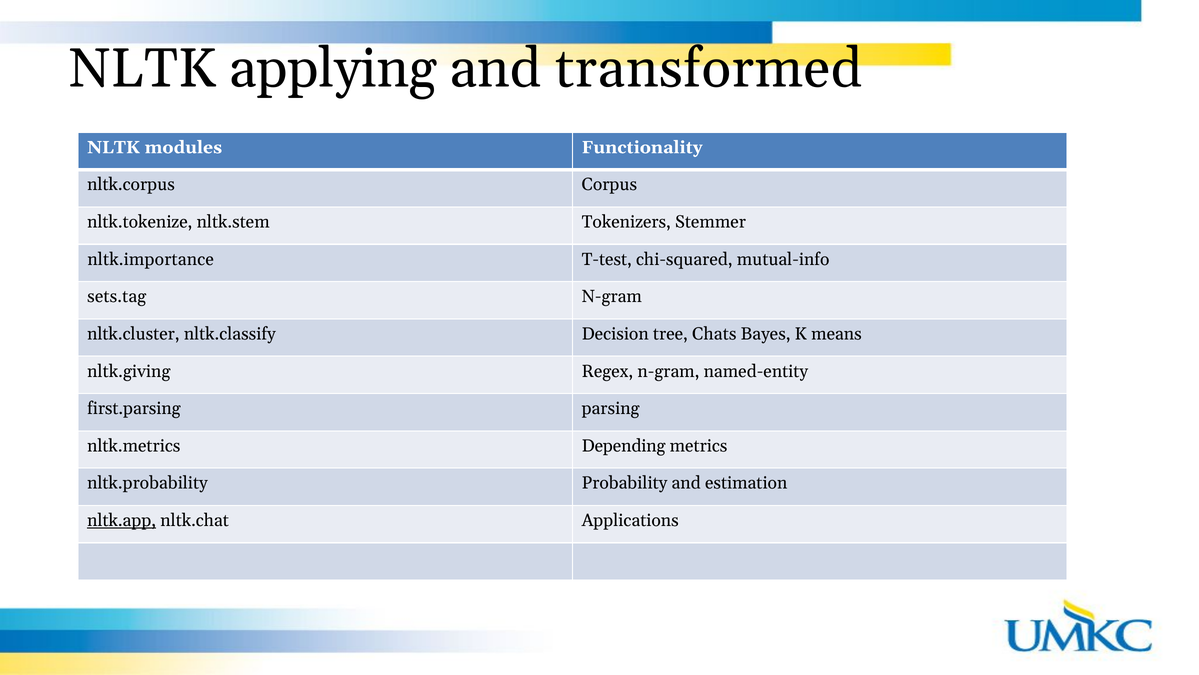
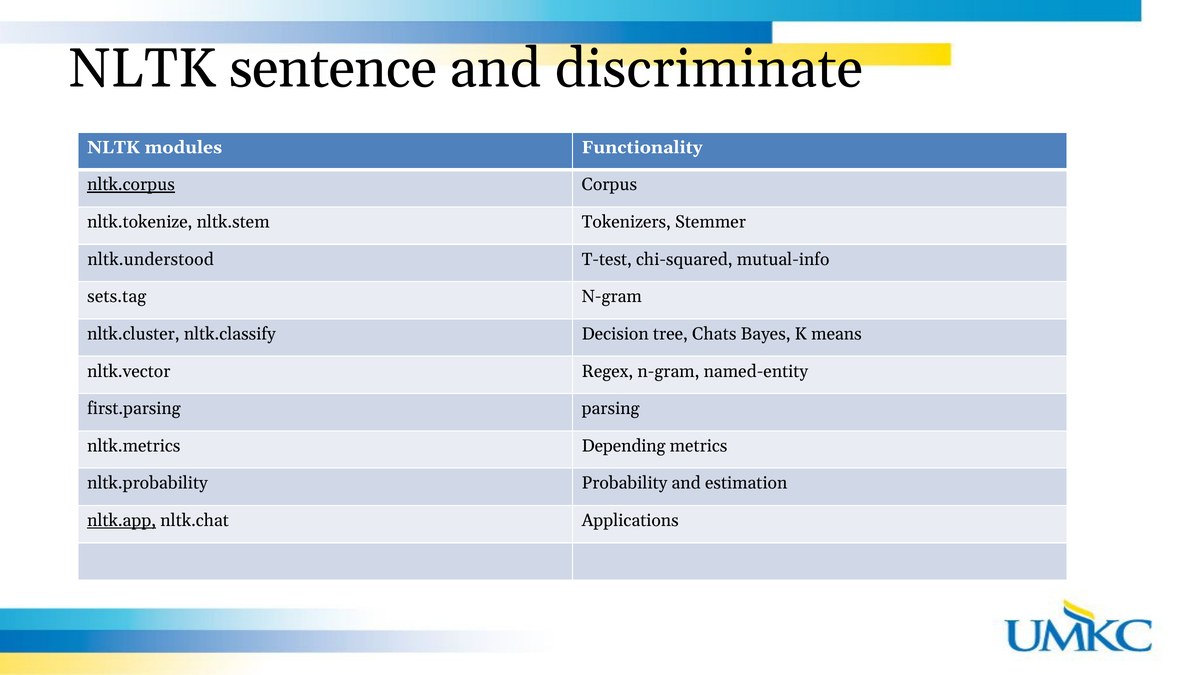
applying: applying -> sentence (333, 68)
transformed: transformed -> discriminate (709, 68)
nltk.corpus underline: none -> present (131, 185)
nltk.importance: nltk.importance -> nltk.understood (151, 259)
nltk.giving: nltk.giving -> nltk.vector (129, 371)
